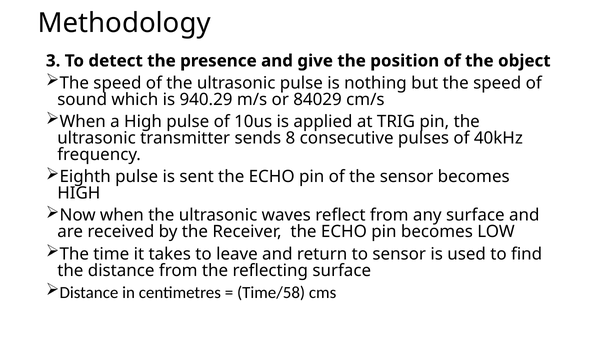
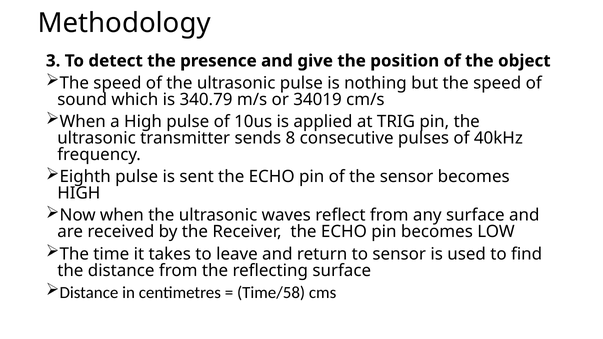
940.29: 940.29 -> 340.79 (206, 100)
84029: 84029 -> 34019 (318, 100)
